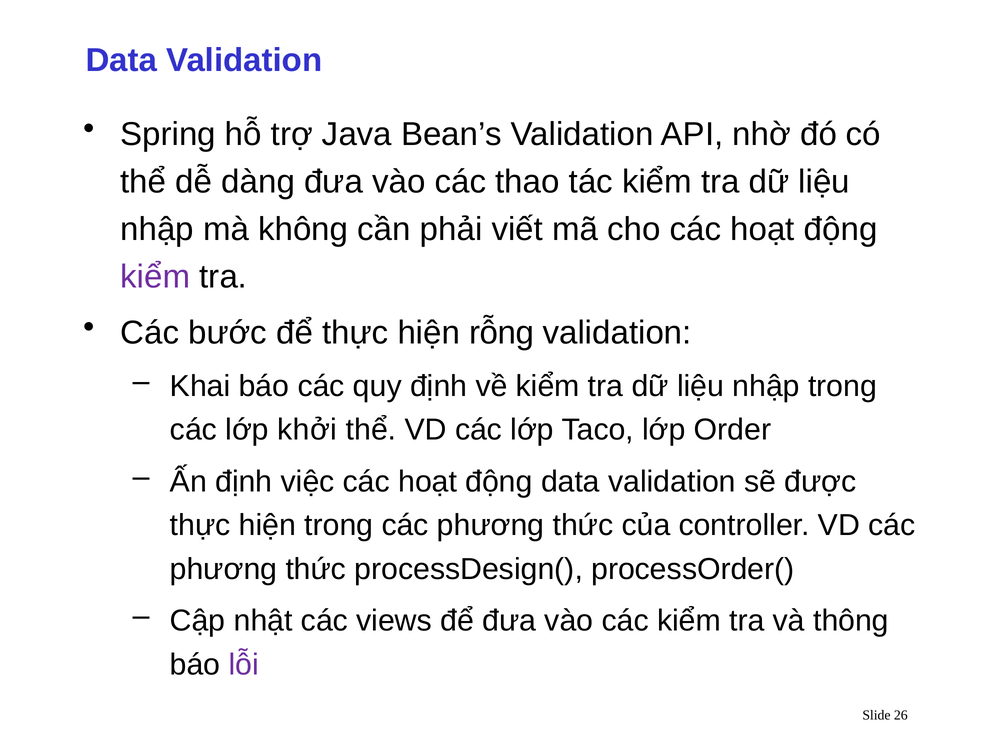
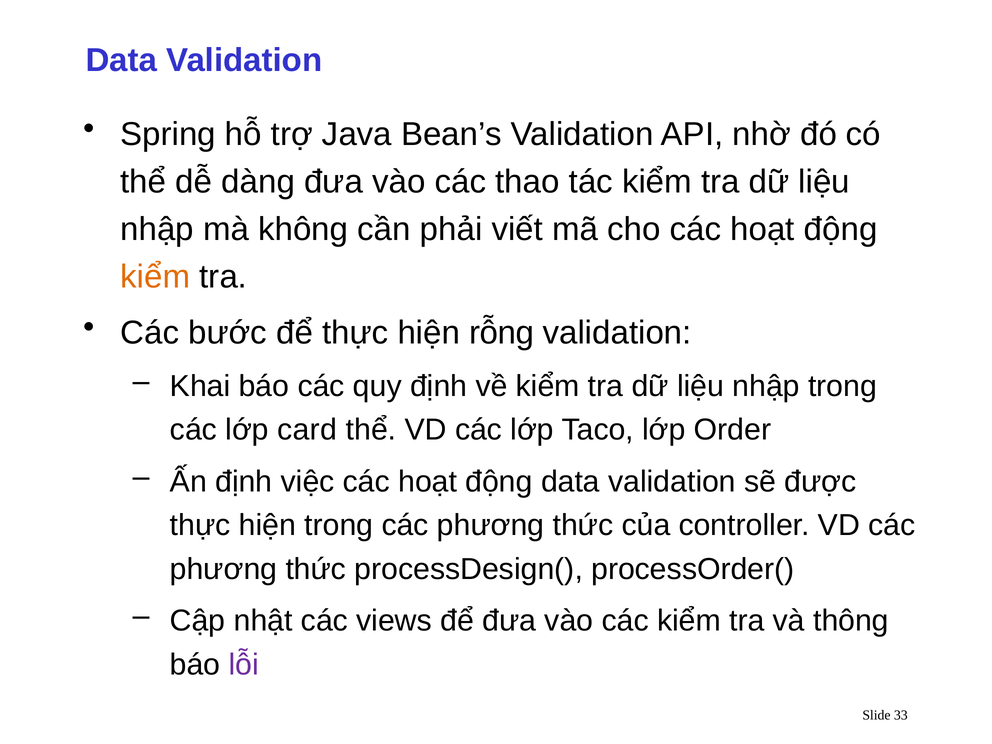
kiểm colour: purple -> orange (155, 277)
khởi: khởi -> card (307, 430)
26: 26 -> 33 (901, 715)
